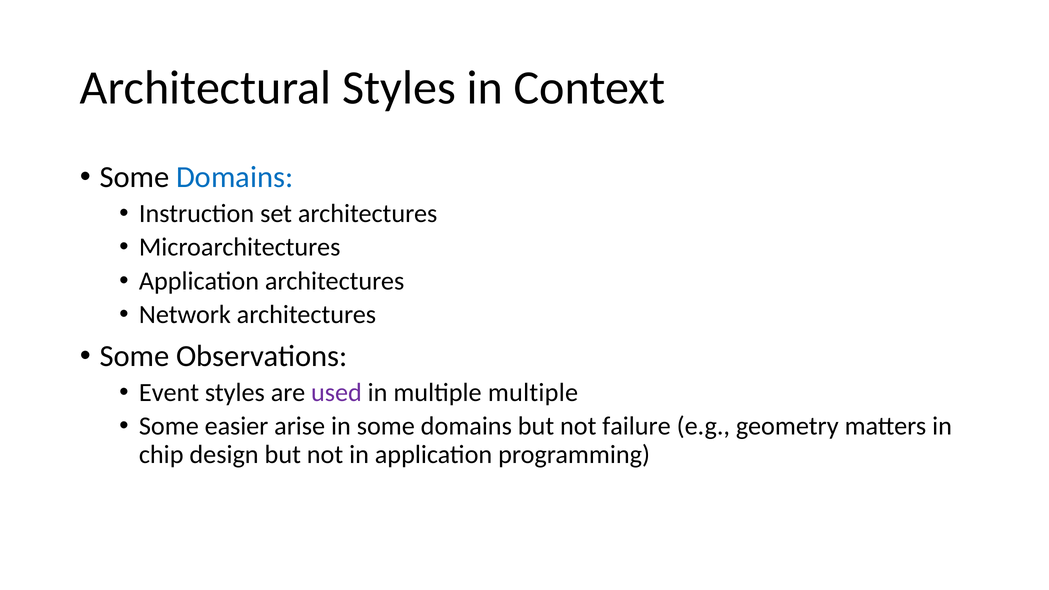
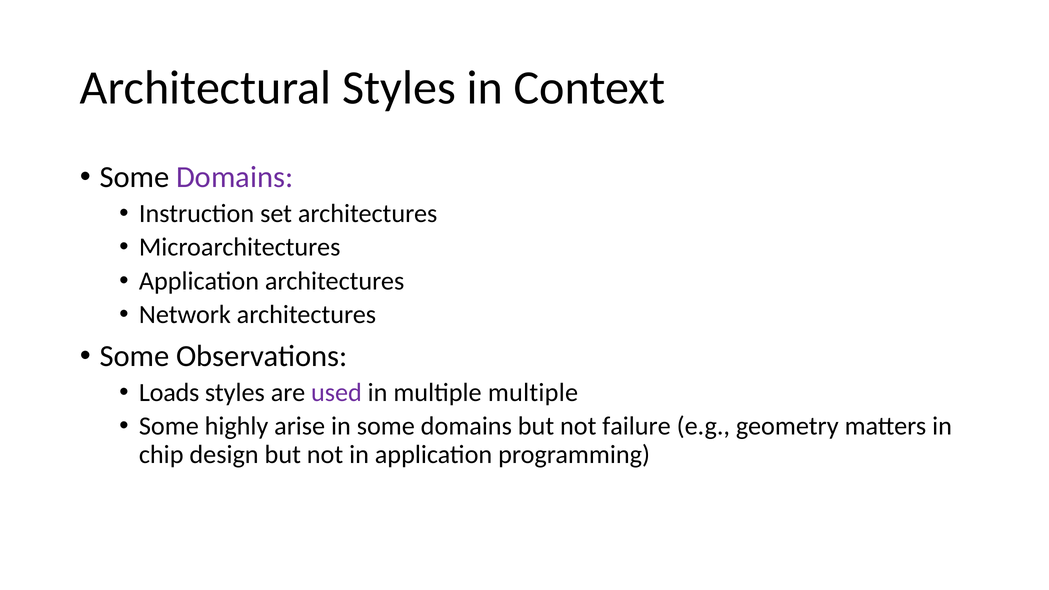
Domains colour: blue -> purple (235, 177)
Event: Event -> Loads (169, 393)
easier: easier -> highly (236, 426)
